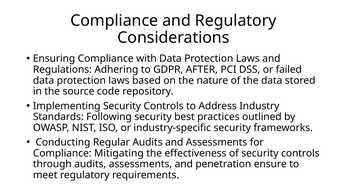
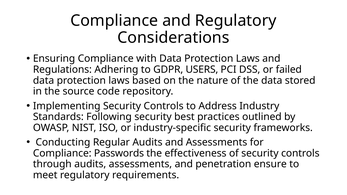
AFTER: AFTER -> USERS (202, 70)
Mitigating: Mitigating -> Passwords (119, 153)
